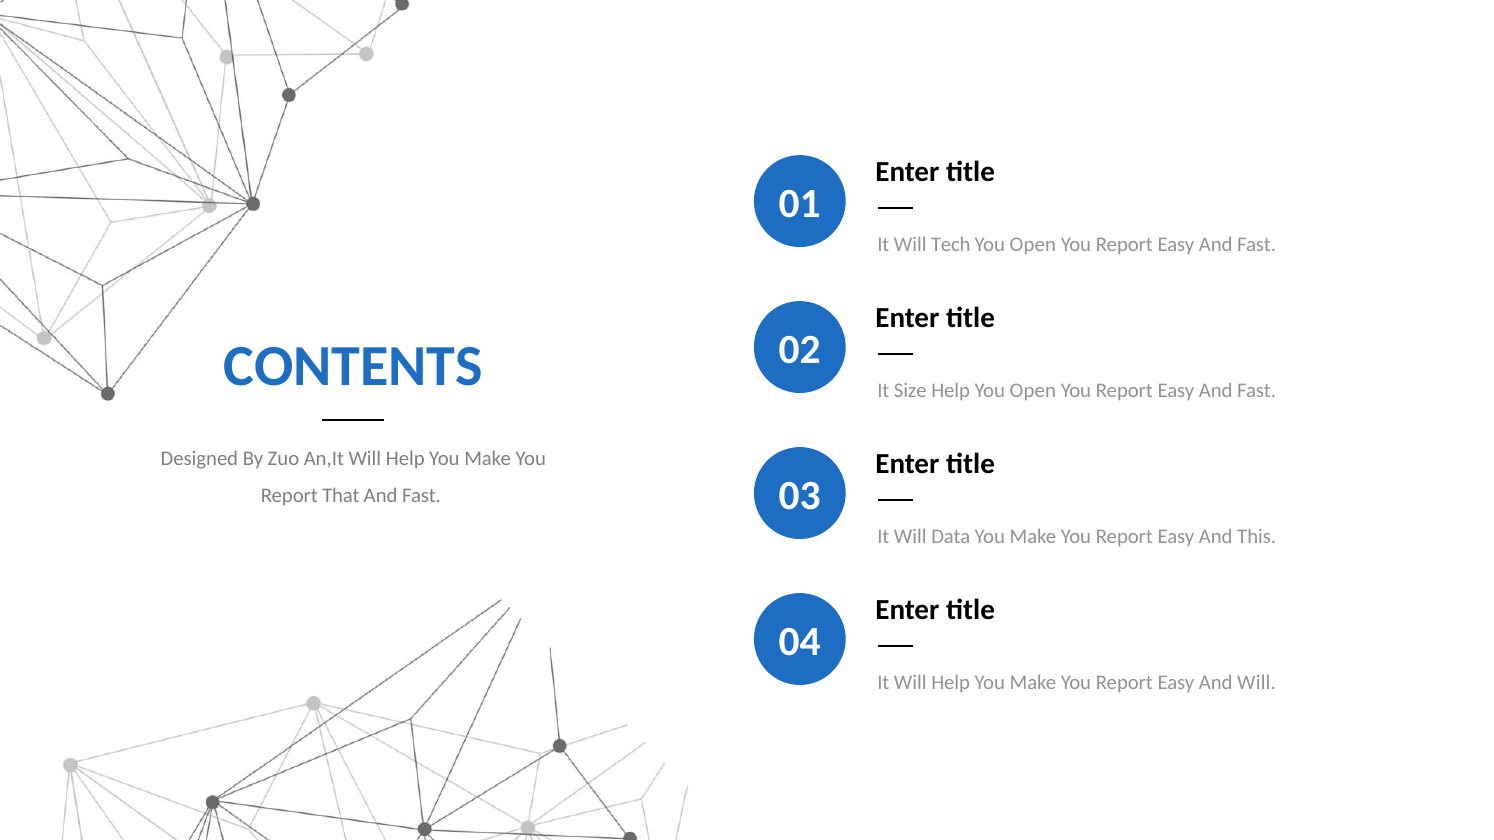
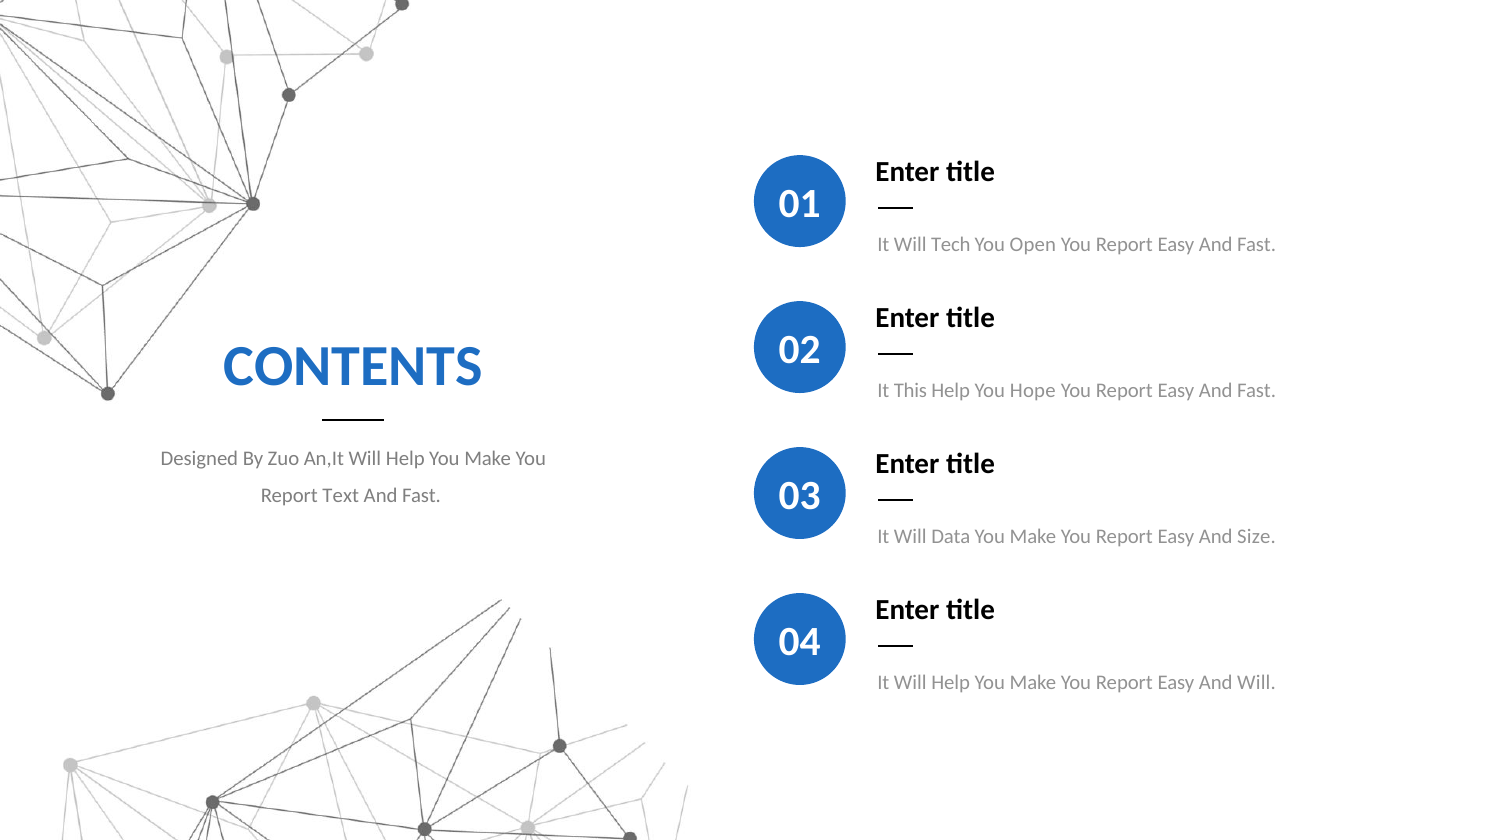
Size: Size -> This (910, 390)
Help You Open: Open -> Hope (1033, 390)
That: That -> Text (341, 496)
This: This -> Size (1257, 536)
